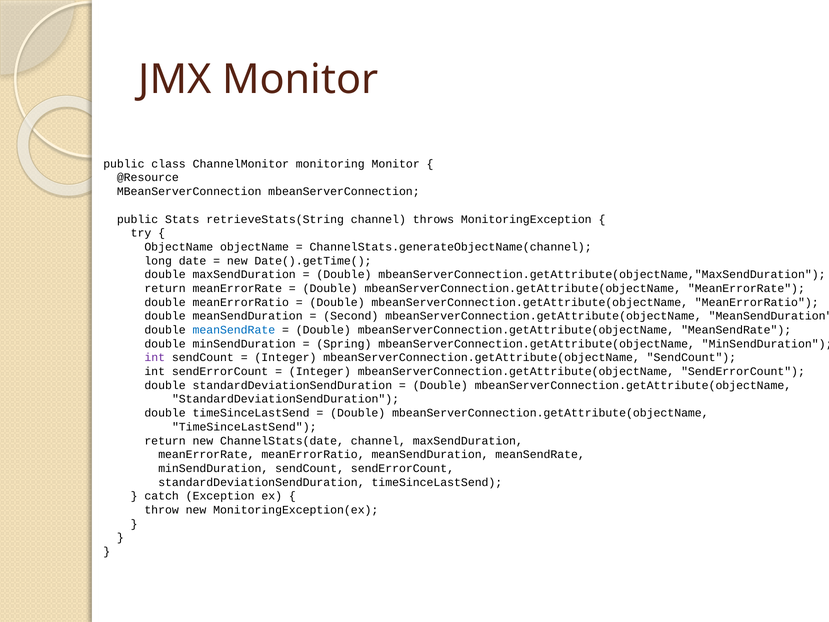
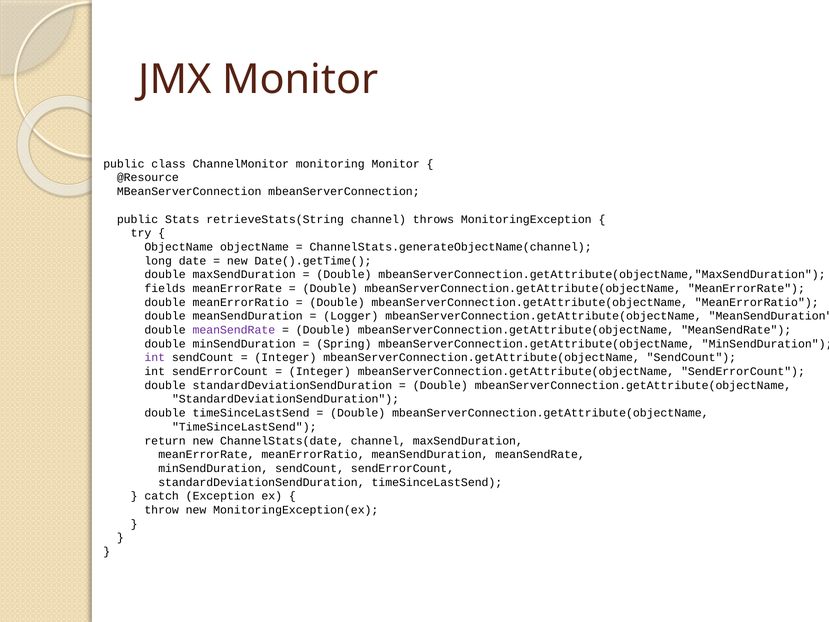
return: return -> fields (165, 288)
Second: Second -> Logger (351, 316)
meanSendRate colour: blue -> purple (234, 330)
